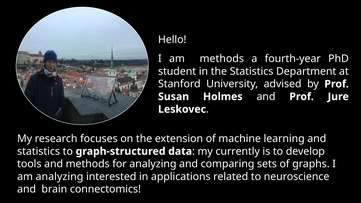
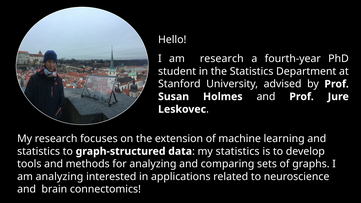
am methods: methods -> research (222, 59)
my currently: currently -> statistics (238, 151)
